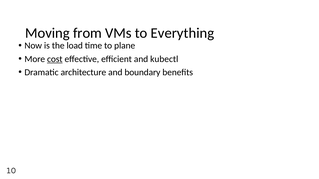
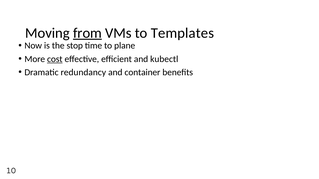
from underline: none -> present (87, 33)
Everything: Everything -> Templates (182, 33)
load: load -> stop (75, 46)
architecture: architecture -> redundancy (83, 72)
boundary: boundary -> container (142, 72)
